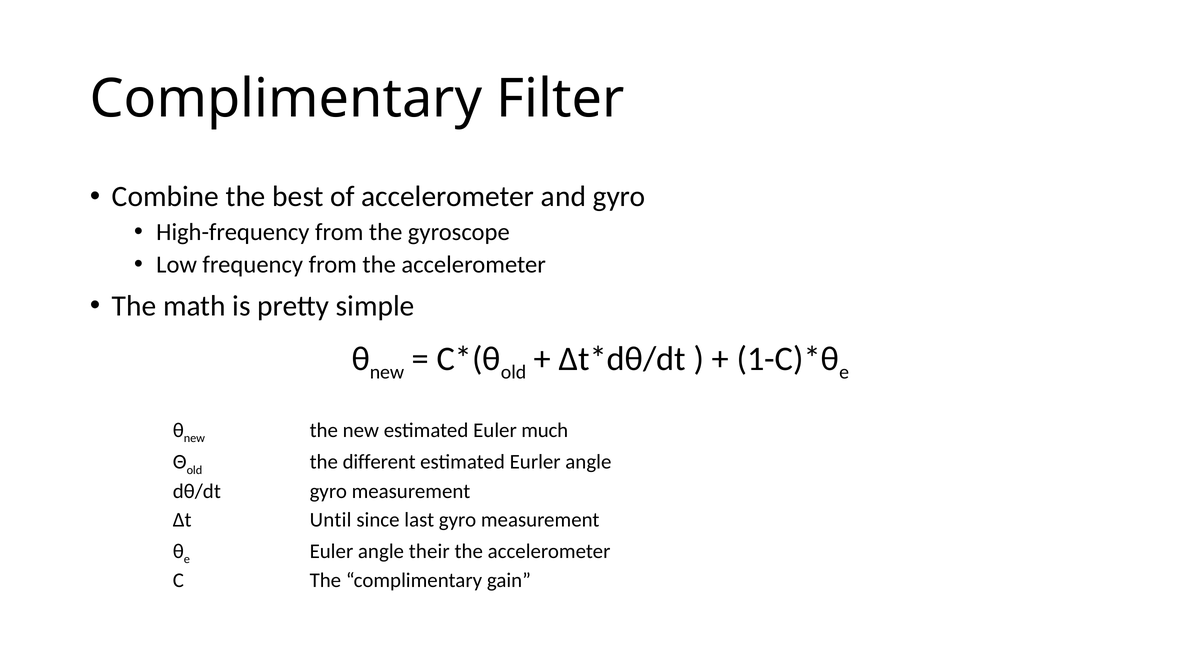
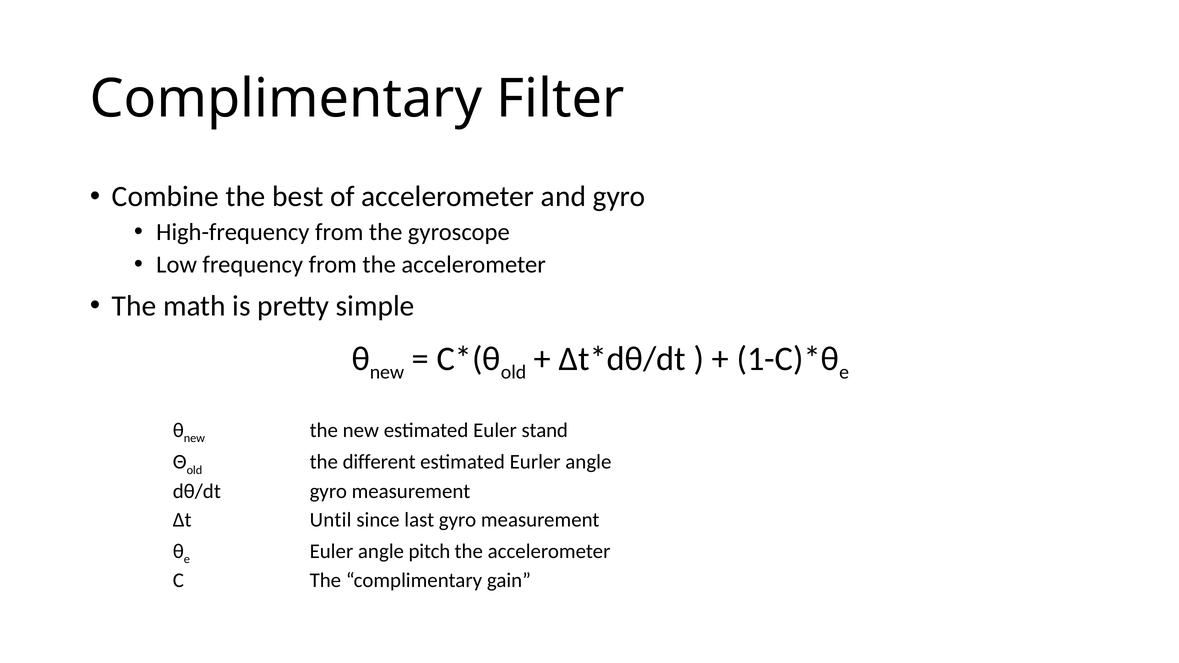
much: much -> stand (545, 430)
their: their -> pitch (429, 551)
